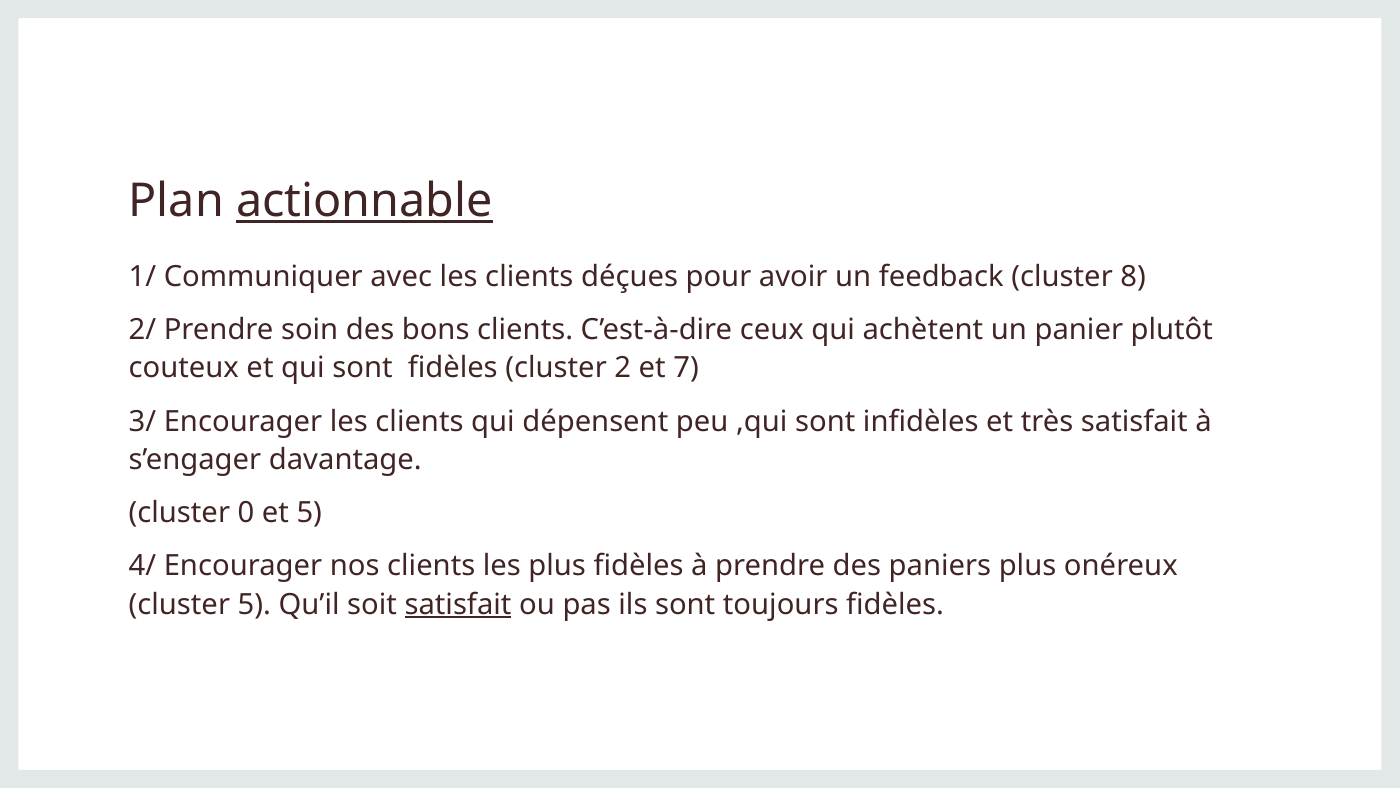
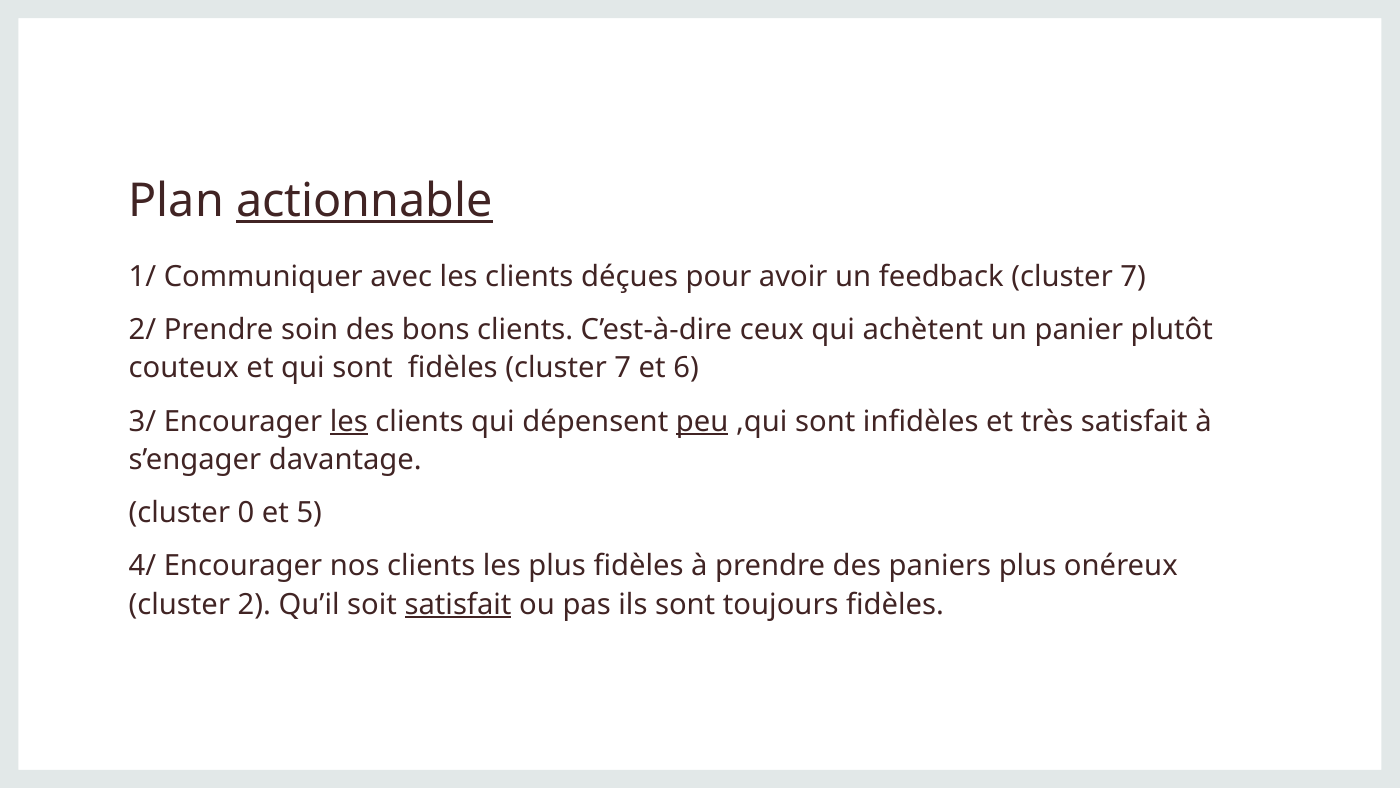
feedback cluster 8: 8 -> 7 (1133, 277)
fidèles cluster 2: 2 -> 7 (623, 368)
7: 7 -> 6 (686, 368)
les underline: none -> present (349, 421)
peu underline: none -> present (702, 421)
cluster 5: 5 -> 2 (254, 604)
